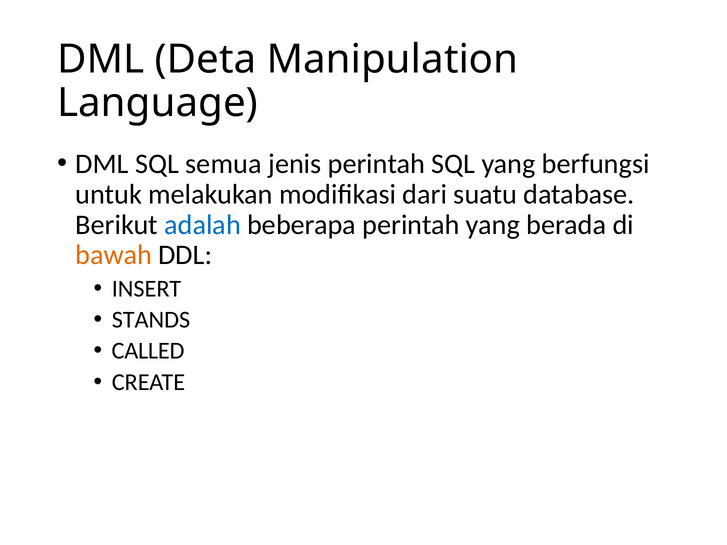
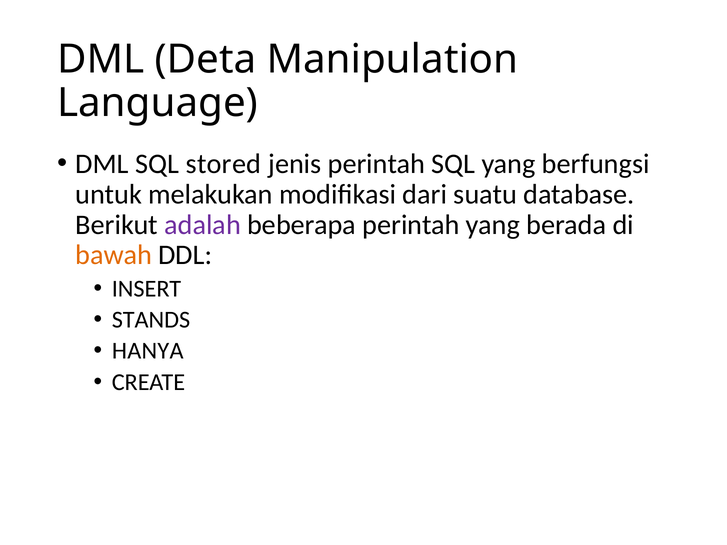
semua: semua -> stored (223, 164)
adalah colour: blue -> purple (203, 225)
CALLED: CALLED -> HANYA (148, 351)
